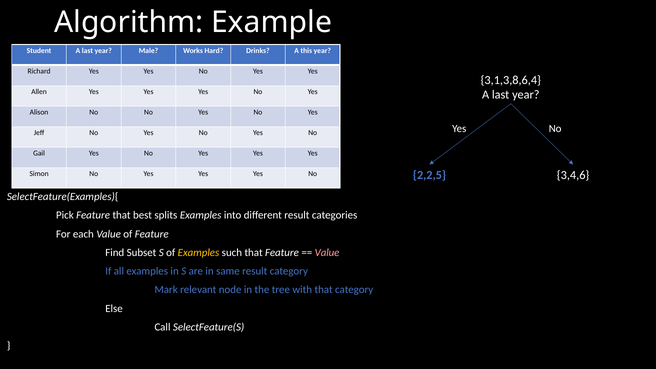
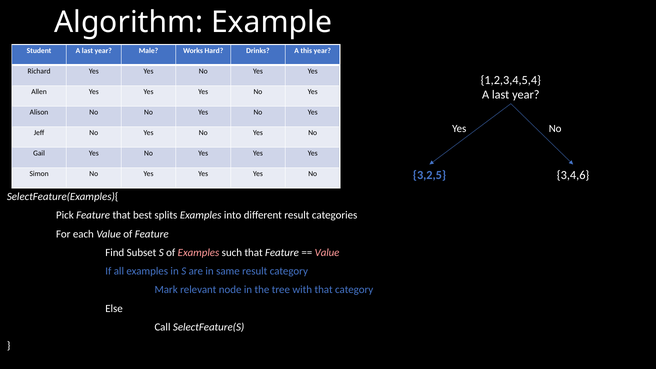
3,1,3,8,6,4: 3,1,3,8,6,4 -> 1,2,3,4,5,4 (511, 80)
2,2,5: 2,2,5 -> 3,2,5 (429, 175)
Examples colour: yellow -> pink (198, 253)
